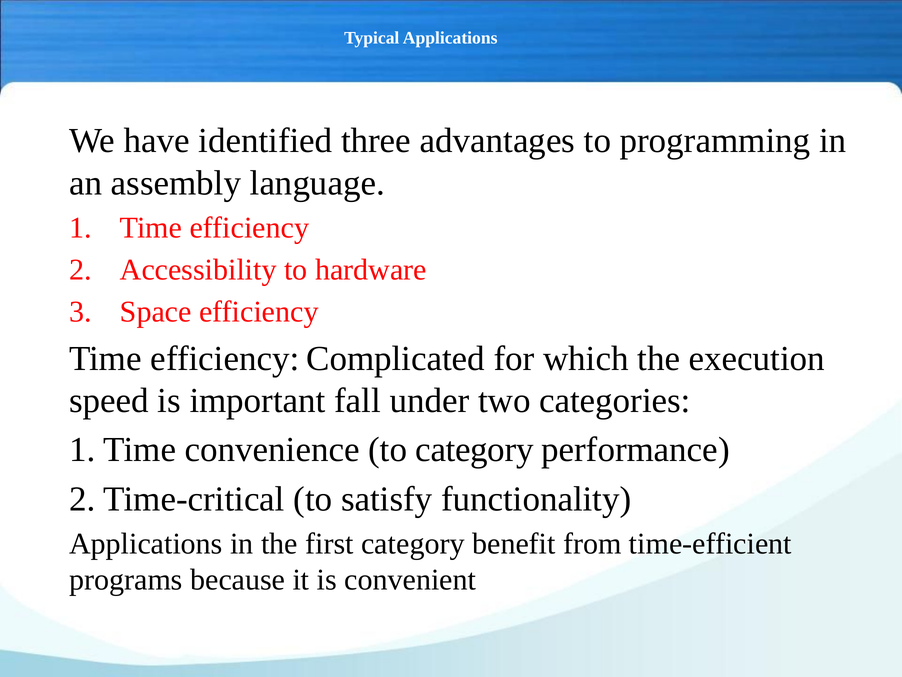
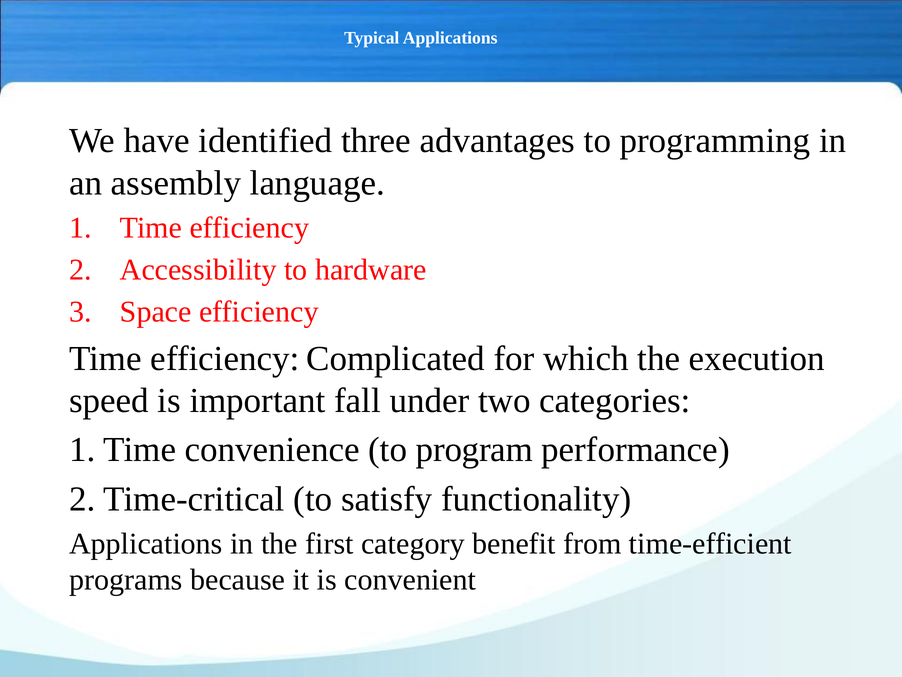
to category: category -> program (474, 450)
